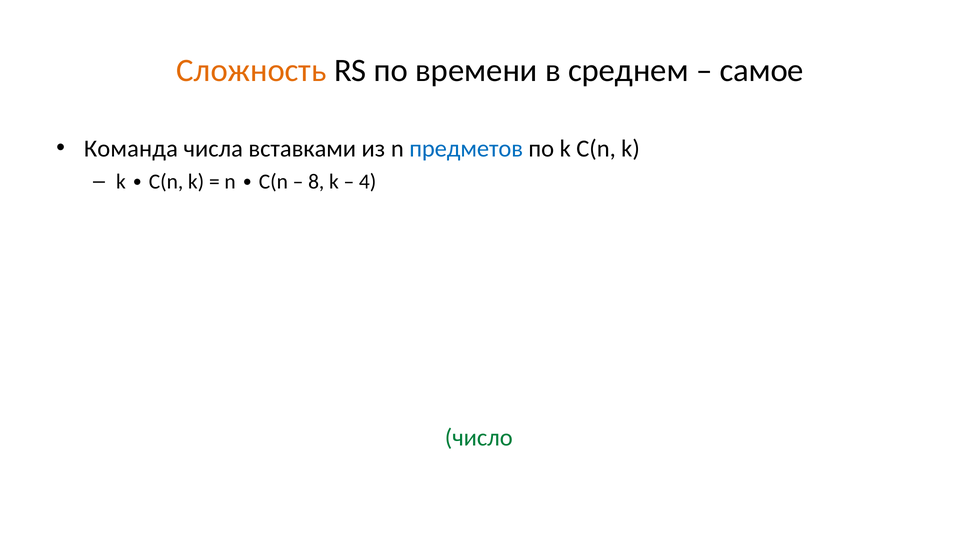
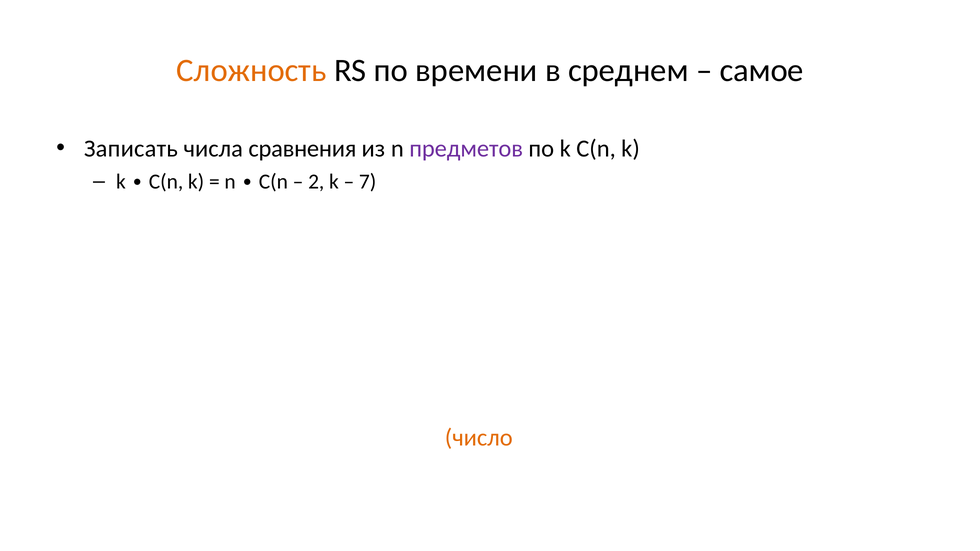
Команда: Команда -> Записать (131, 149)
вставками: вставками -> сравнения (302, 149)
предметов colour: blue -> purple (466, 149)
8: 8 -> 2 (316, 182)
4: 4 -> 7 (368, 182)
число colour: green -> orange (479, 438)
